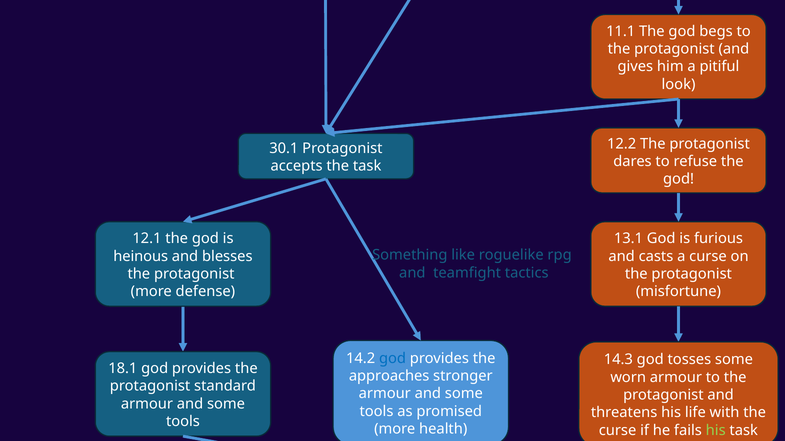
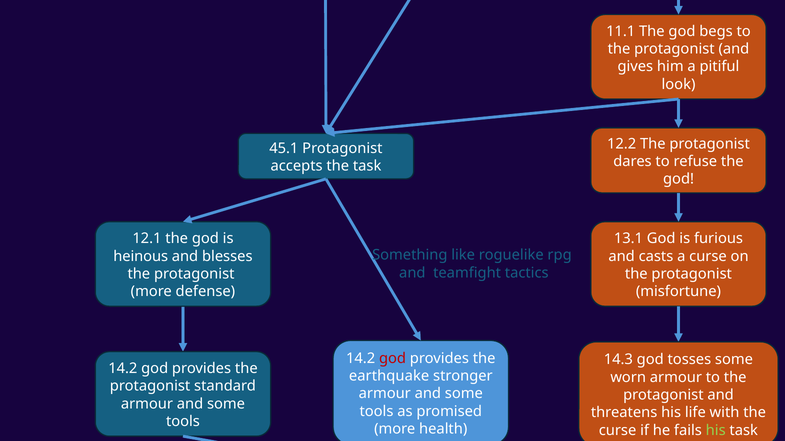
30.1: 30.1 -> 45.1 (284, 149)
god colour: blue -> red (393, 359)
18.1: 18.1 -> 14.2 (123, 369)
approaches: approaches -> earthquake (389, 376)
